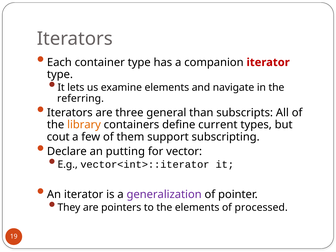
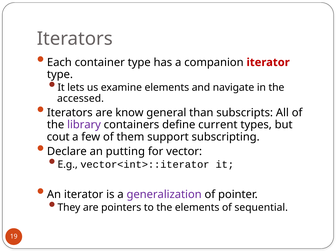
referring: referring -> accessed (80, 99)
three: three -> know (129, 113)
library colour: orange -> purple (84, 125)
processed: processed -> sequential (261, 207)
